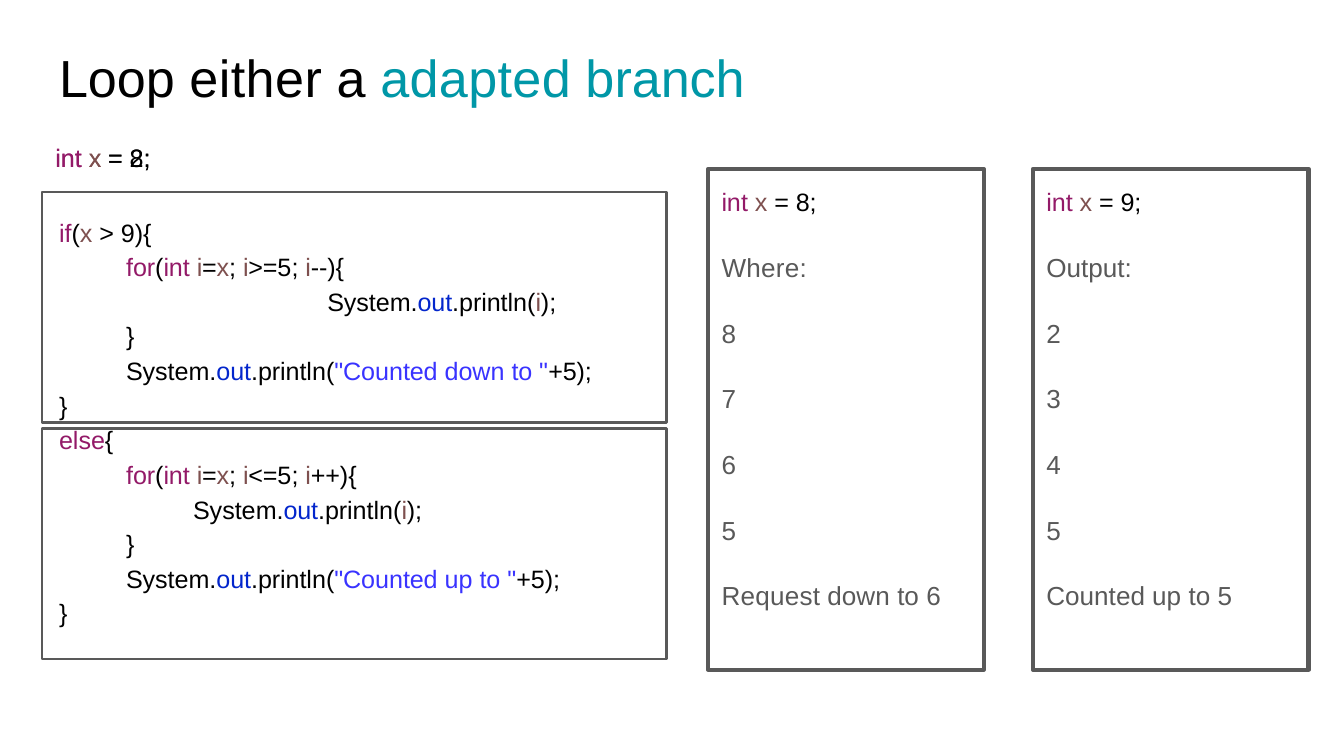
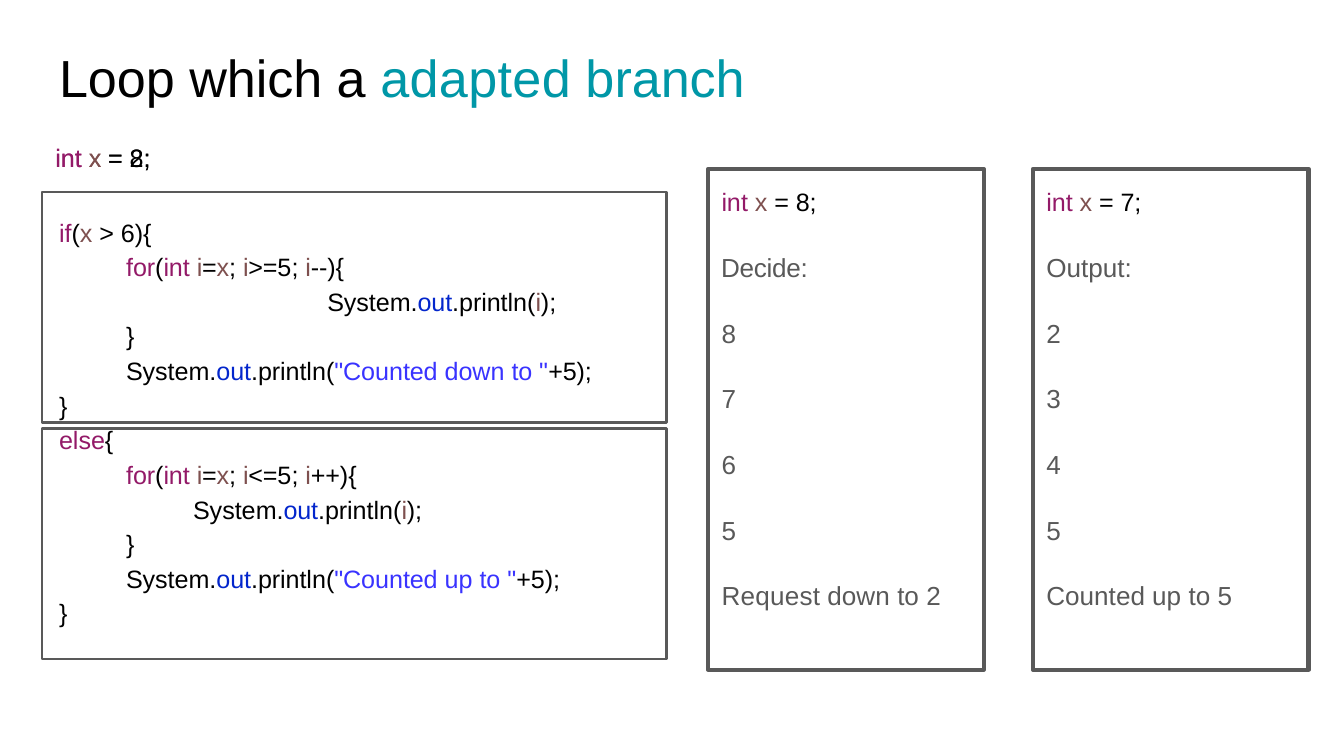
either: either -> which (256, 80)
9: 9 -> 7 (1131, 204)
9){: 9){ -> 6){ (136, 234)
Where: Where -> Decide (765, 269)
to 6: 6 -> 2 (934, 598)
